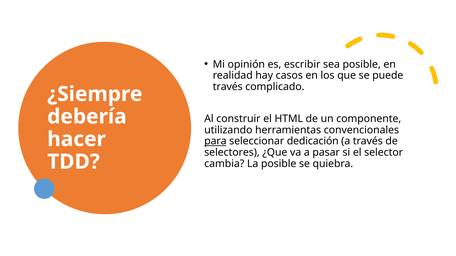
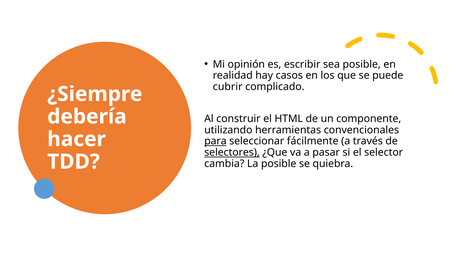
través: través -> cubrir (228, 87)
dedicación: dedicación -> fácilmente (313, 141)
selectores underline: none -> present (232, 153)
